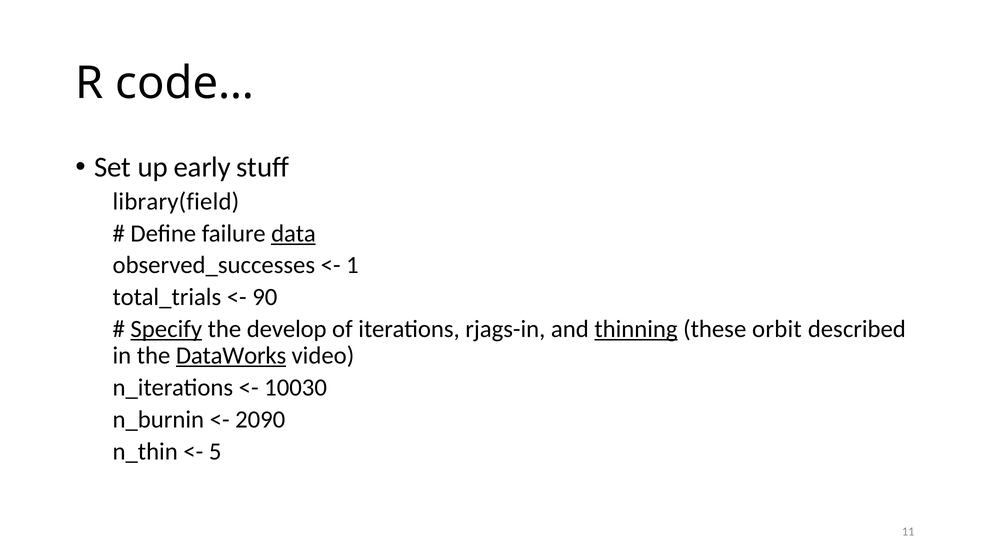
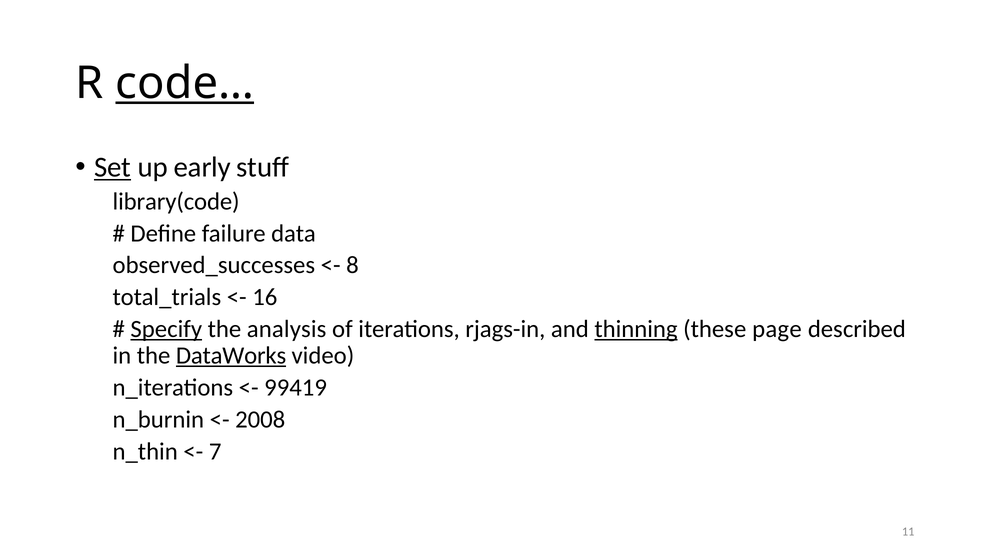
code… underline: none -> present (185, 83)
Set underline: none -> present (113, 167)
library(field: library(field -> library(code (176, 202)
data underline: present -> none (293, 233)
1: 1 -> 8 (352, 265)
90: 90 -> 16 (265, 297)
develop: develop -> analysis (287, 329)
orbit: orbit -> page (777, 329)
10030: 10030 -> 99419 (296, 388)
2090: 2090 -> 2008 (260, 419)
5: 5 -> 7 (215, 451)
